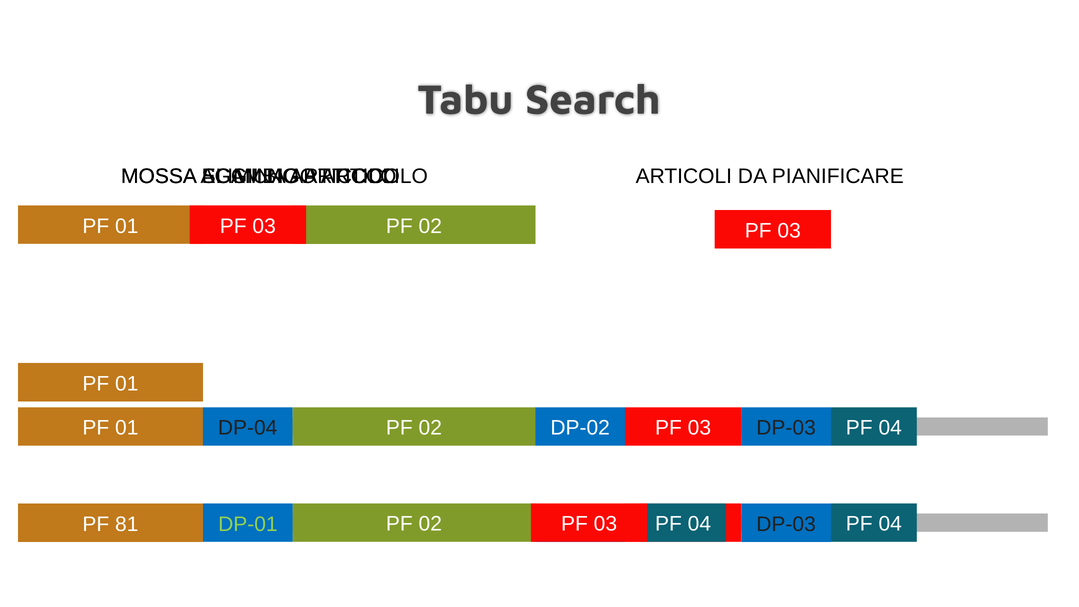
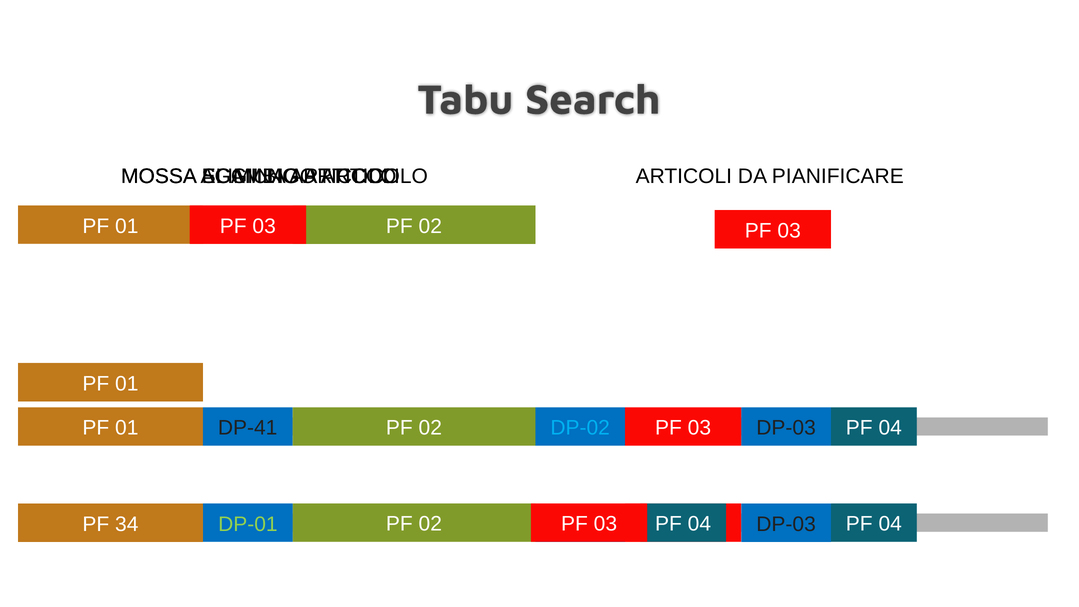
DP-04: DP-04 -> DP-41 (248, 428)
DP-02 colour: white -> light blue (580, 428)
81: 81 -> 34 (127, 524)
